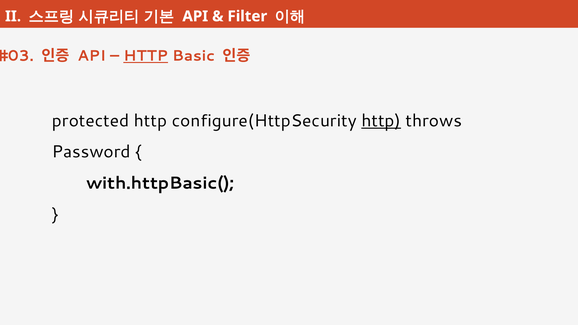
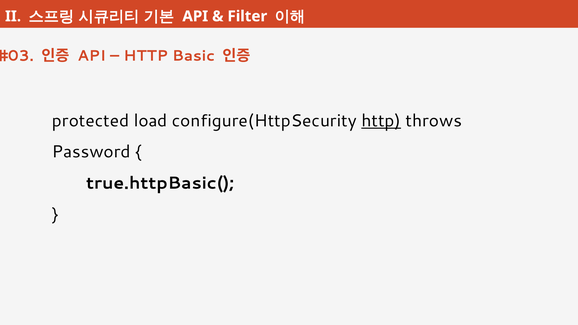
HTTP underline: present -> none (146, 56)
protected http: http -> load (151, 121)
with.httpBasic(: with.httpBasic( -> true.httpBasic( (160, 183)
